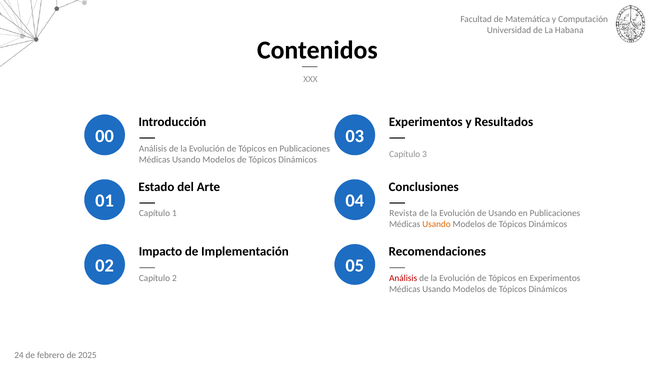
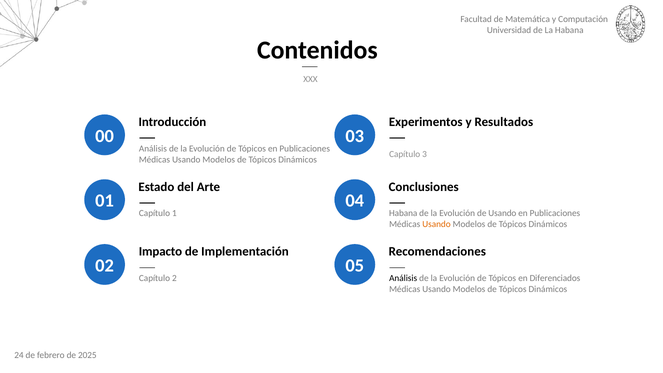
Revista: Revista -> Habana (403, 213)
Análisis colour: red -> black (403, 278)
en Experimentos: Experimentos -> Diferenciados (555, 278)
